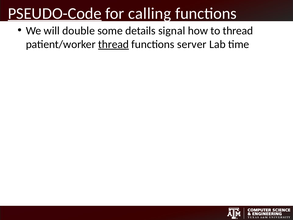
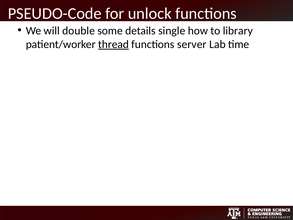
PSEUDO-Code underline: present -> none (55, 13)
calling: calling -> unlock (150, 13)
signal: signal -> single (172, 31)
to thread: thread -> library (238, 31)
